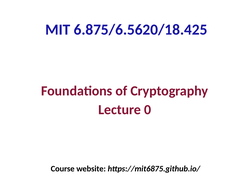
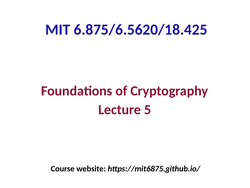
0: 0 -> 5 (148, 109)
